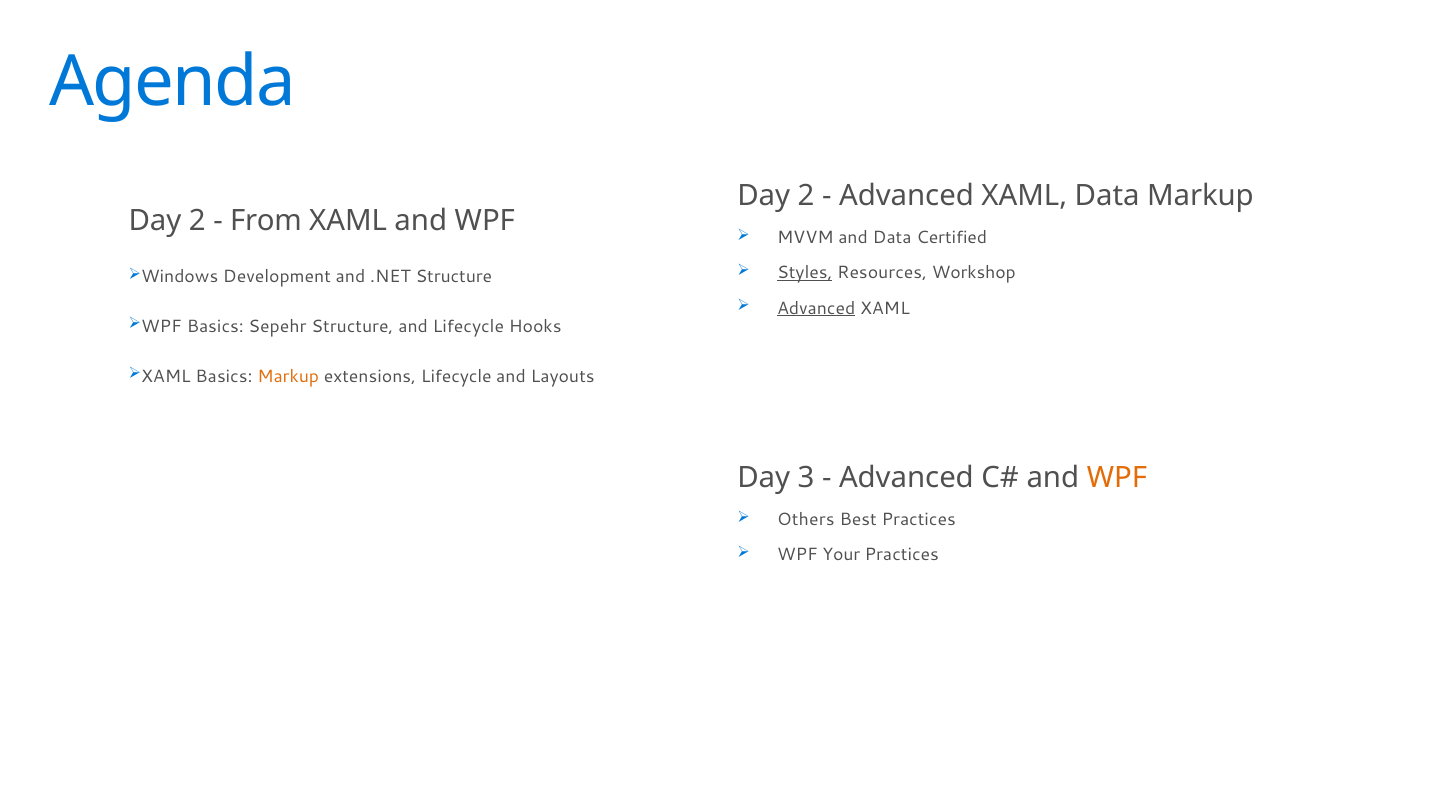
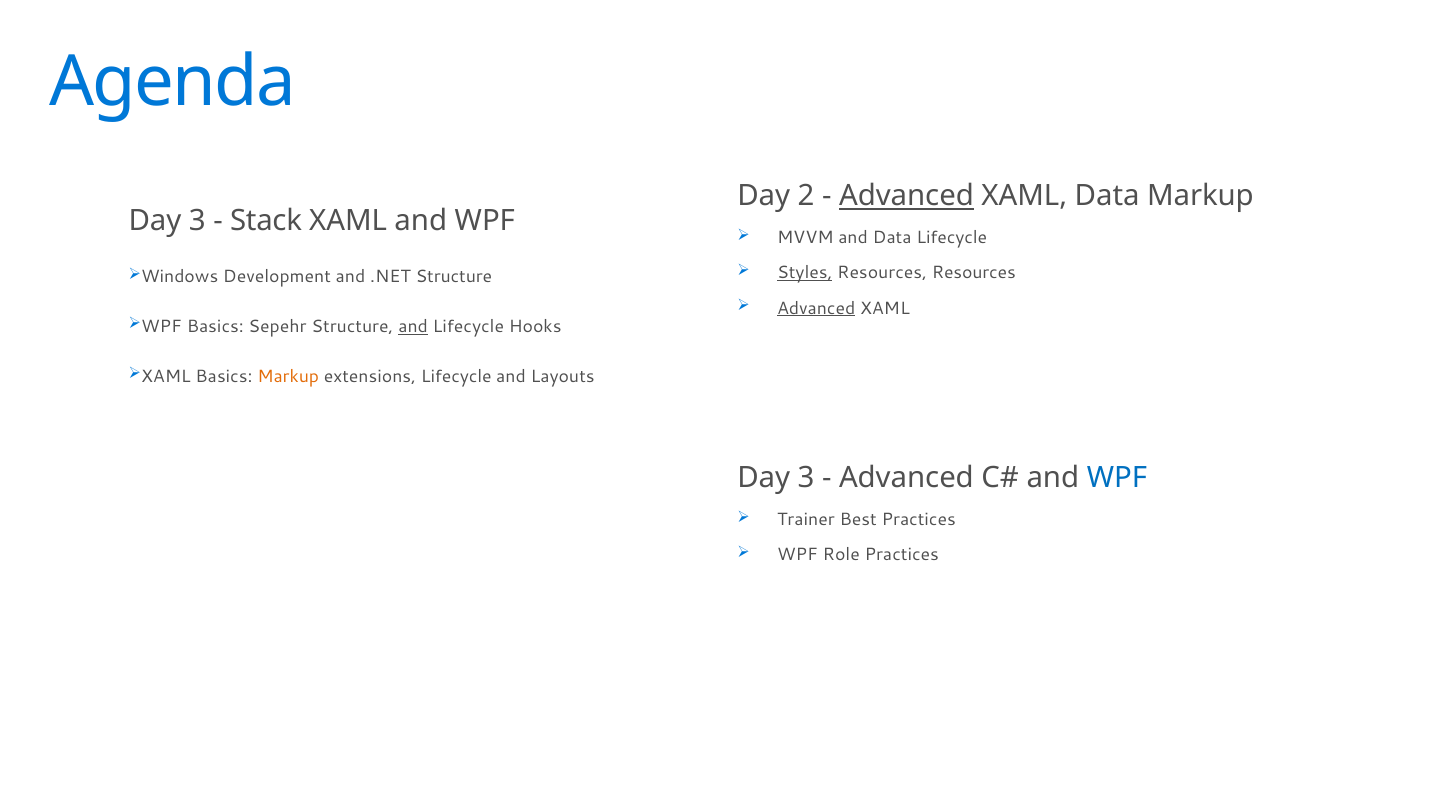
Advanced underline: none -> present (906, 196)
2: 2 -> 3 (197, 221)
From: From -> Stack (266, 221)
Data Certified: Certified -> Lifecycle (952, 238)
Resources Workshop: Workshop -> Resources (974, 273)
and underline: none -> present (413, 326)
WPF colour: orange -> blue (1117, 478)
Others: Others -> Trainer (806, 520)
Your: Your -> Role (841, 555)
